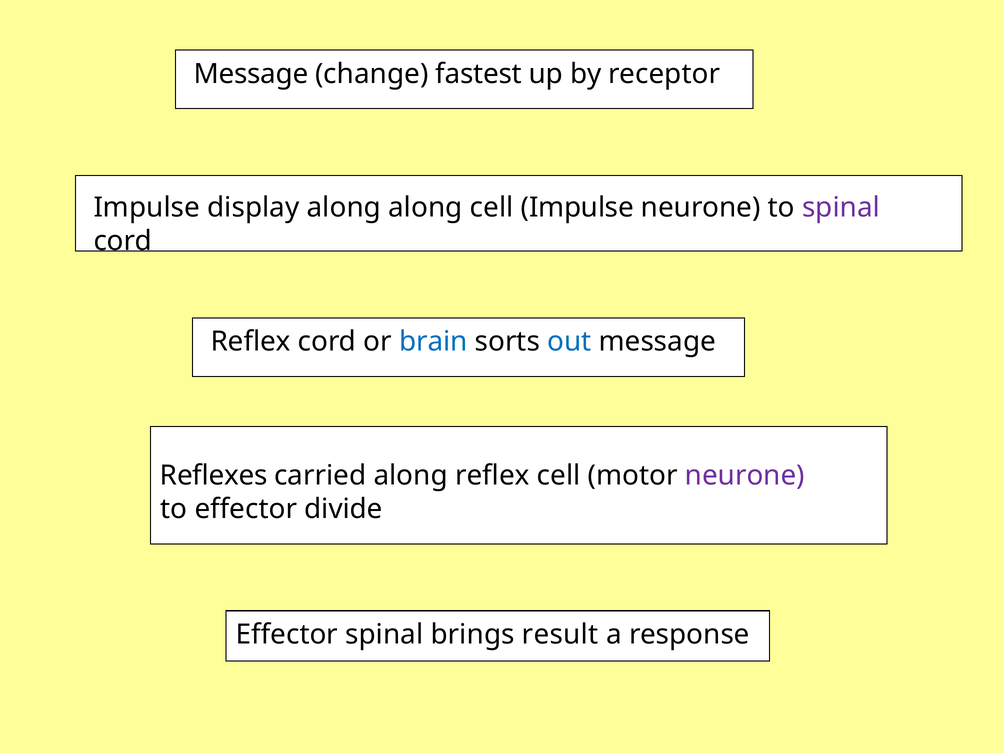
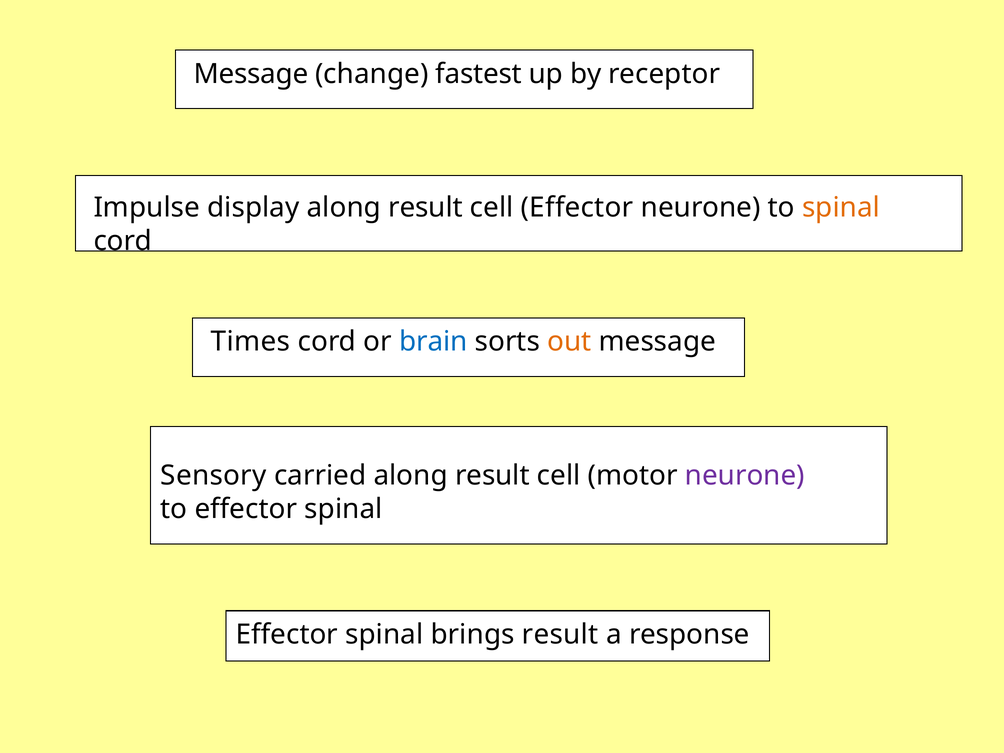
along: along -> result (425, 208)
cell Impulse: Impulse -> Effector (577, 208)
spinal colour: purple -> orange (841, 208)
Reflex: Reflex -> Times (250, 342)
out colour: blue -> orange (569, 342)
Reflexes: Reflexes -> Sensory (213, 475)
carried along reflex: reflex -> result (492, 475)
to effector divide: divide -> spinal (343, 509)
